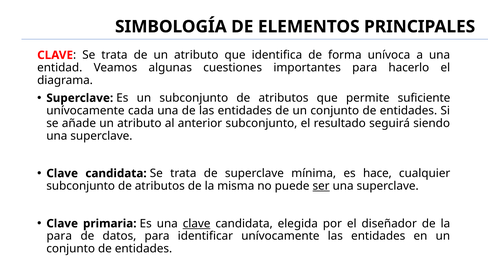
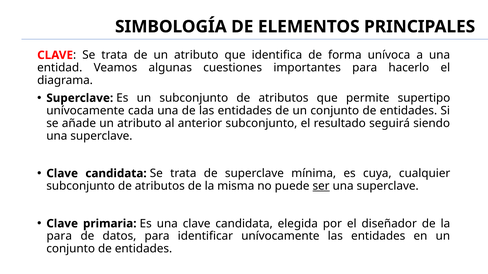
suficiente: suficiente -> supertipo (424, 98)
hace: hace -> cuya (377, 174)
clave underline: present -> none (197, 224)
